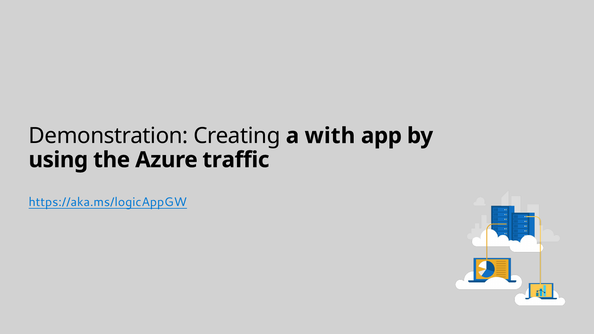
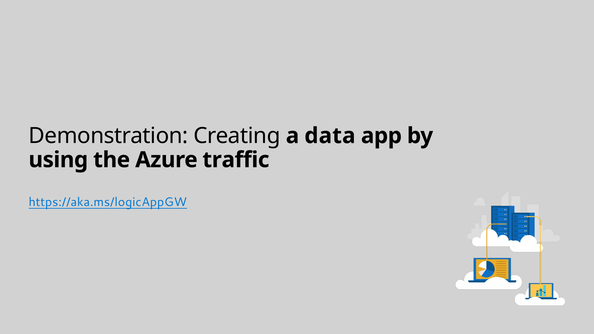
with: with -> data (330, 136)
